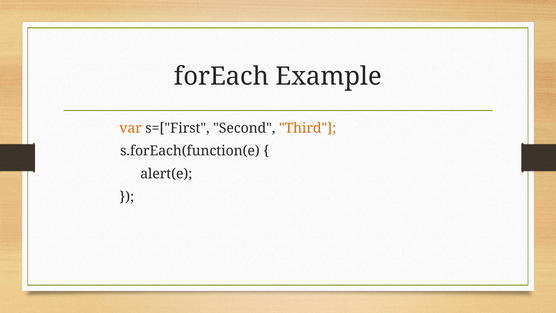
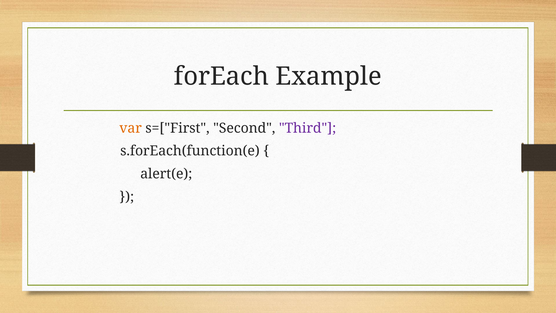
Third colour: orange -> purple (308, 128)
